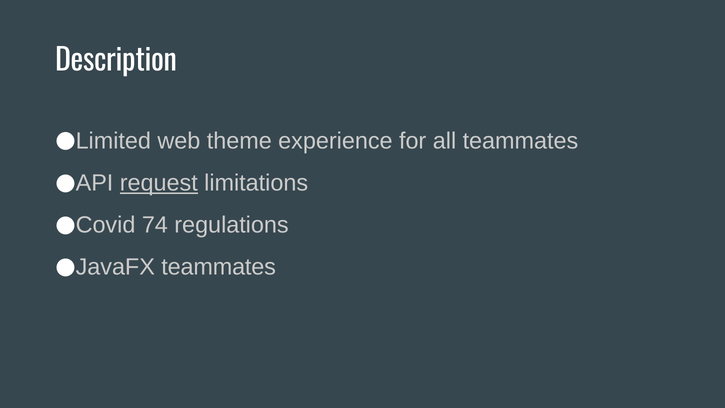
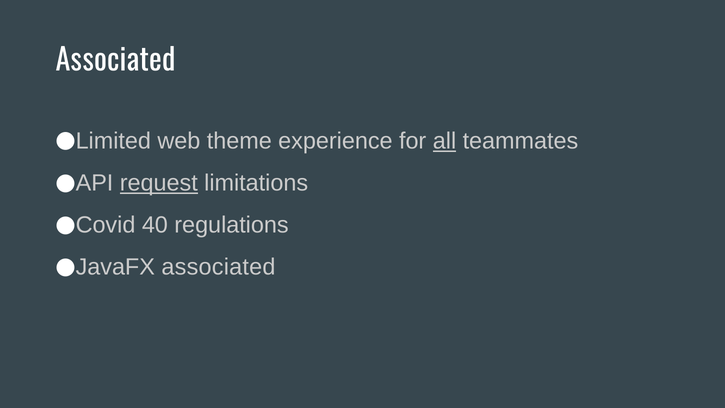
Description: Description -> Associated (116, 61)
all underline: none -> present (445, 141)
74: 74 -> 40 (155, 225)
teammates: teammates -> associated (218, 267)
